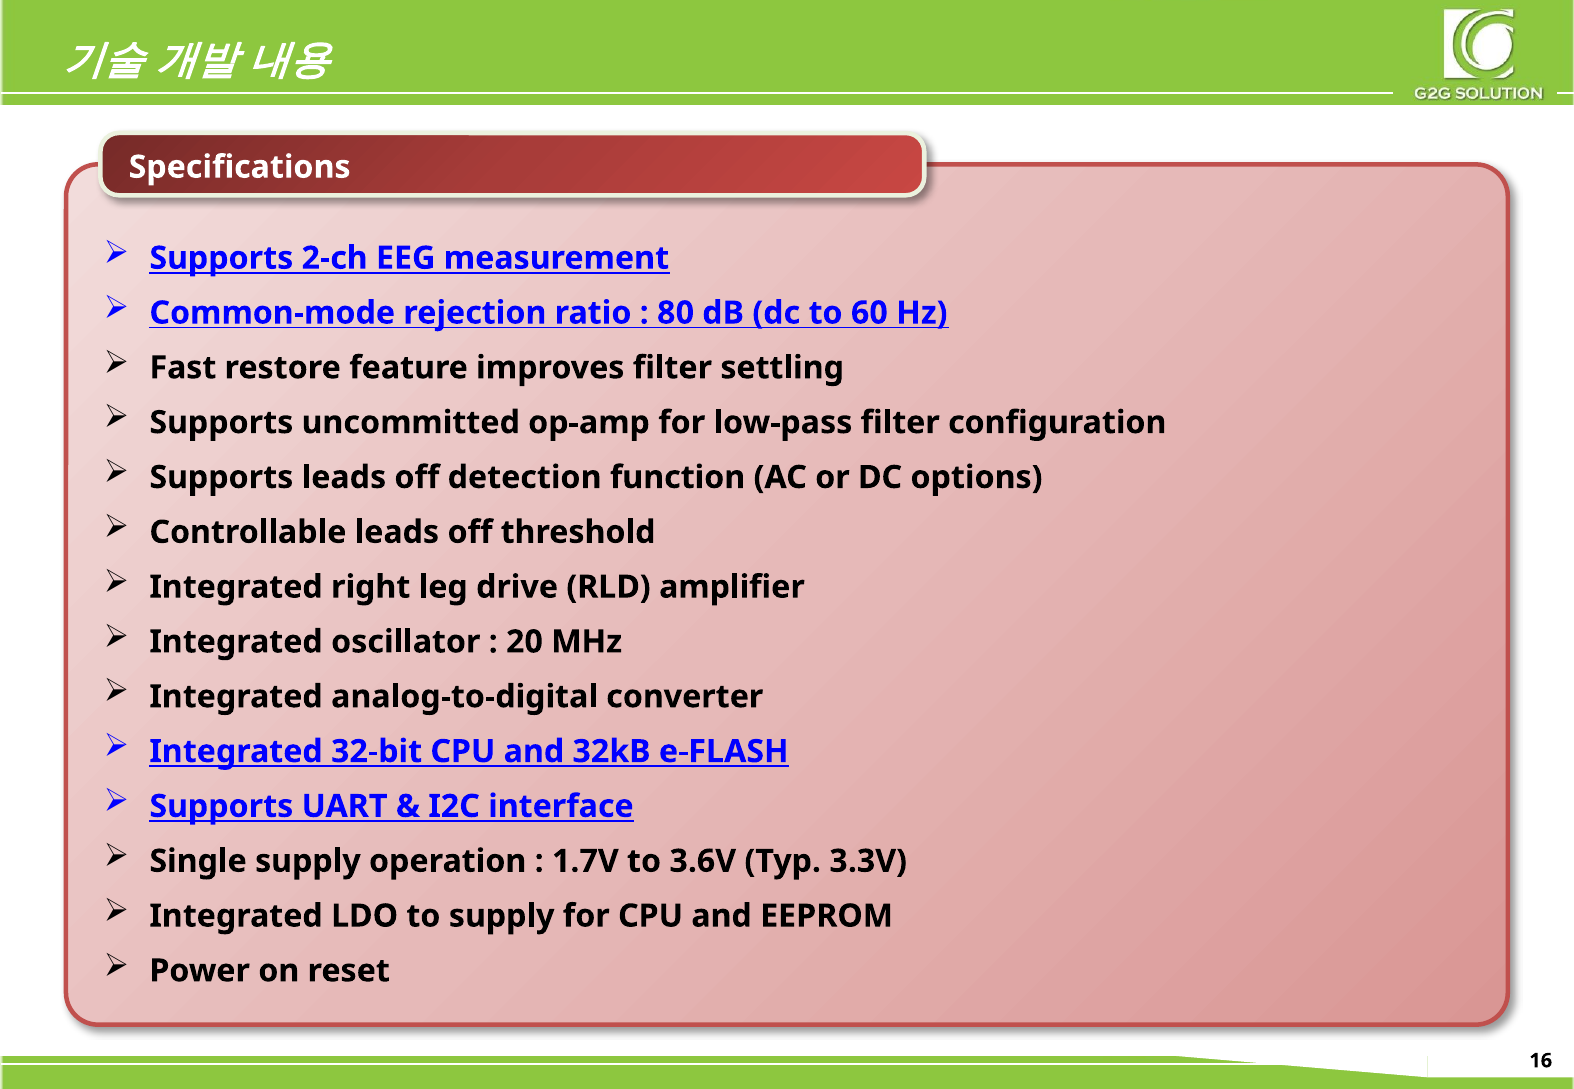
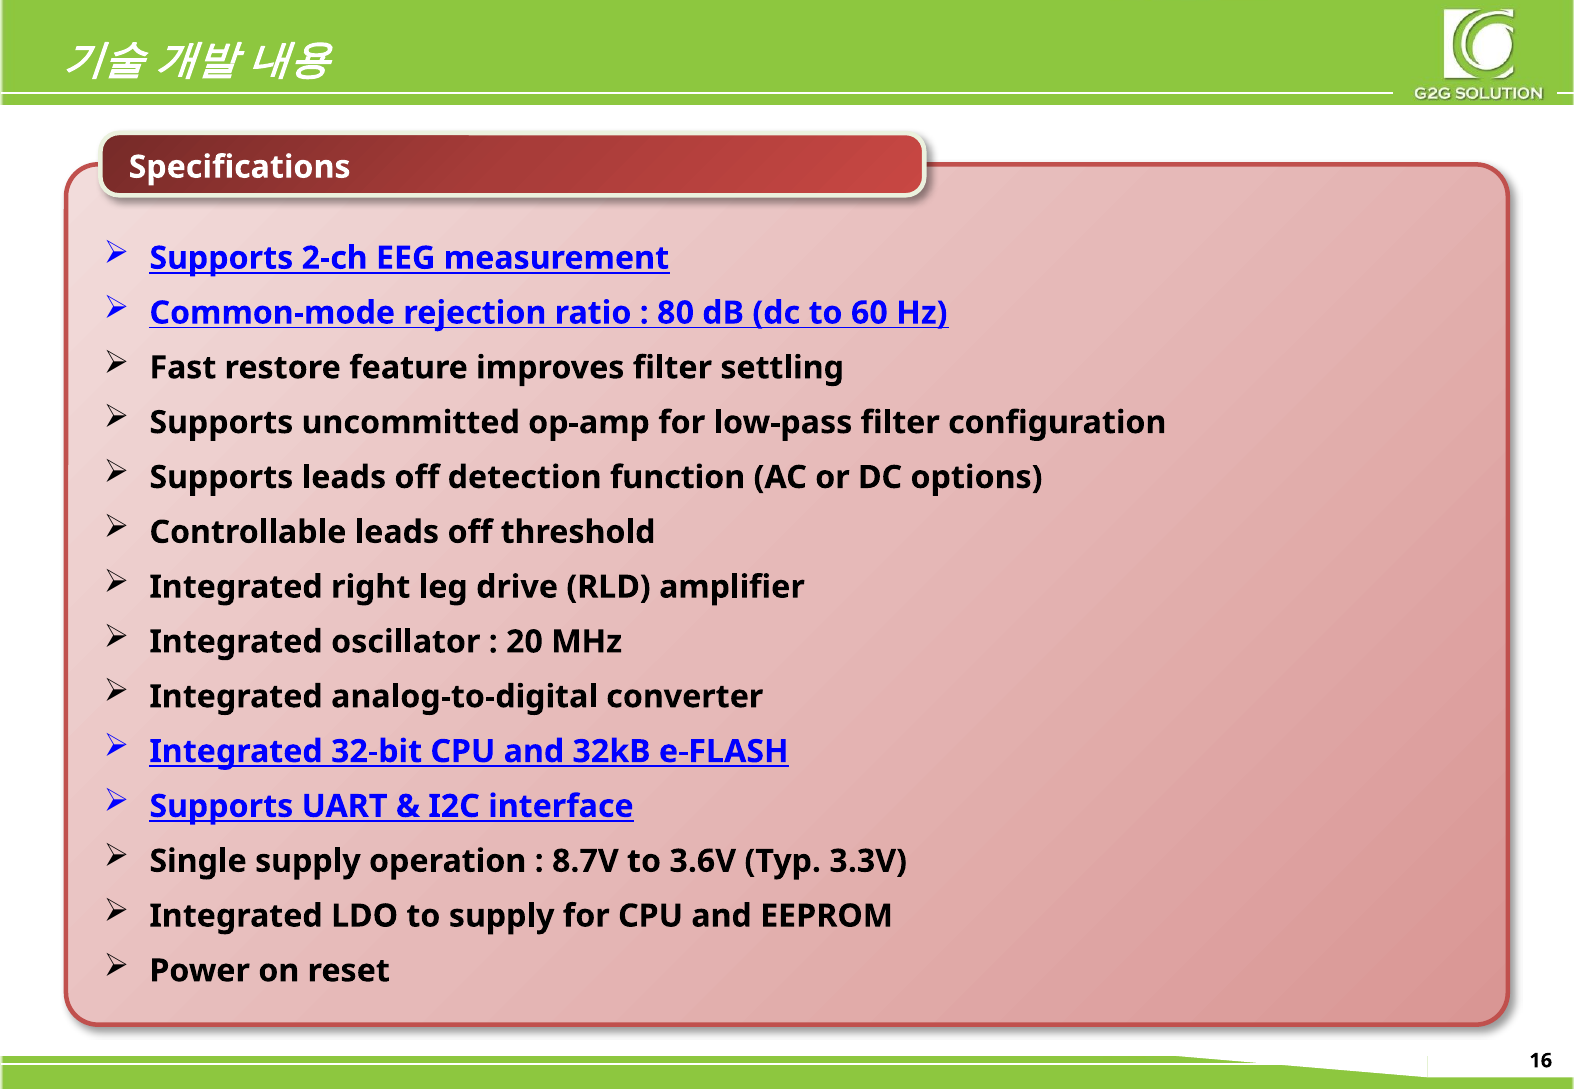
1.7V: 1.7V -> 8.7V (585, 862)
